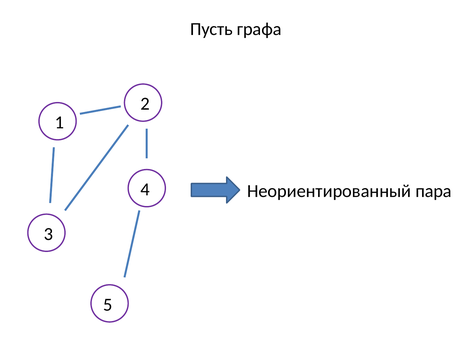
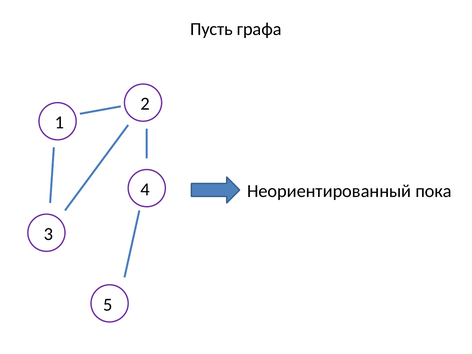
пара: пара -> пока (434, 191)
